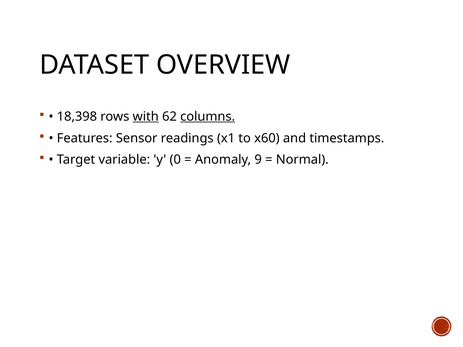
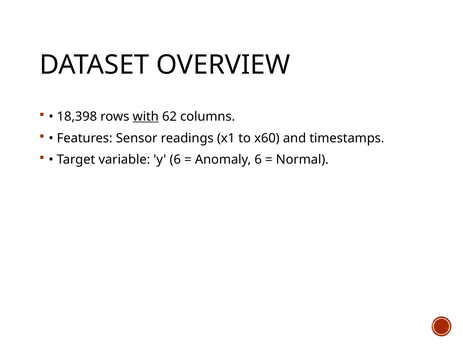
columns underline: present -> none (208, 117)
y 0: 0 -> 6 (175, 160)
Anomaly 9: 9 -> 6 (258, 160)
